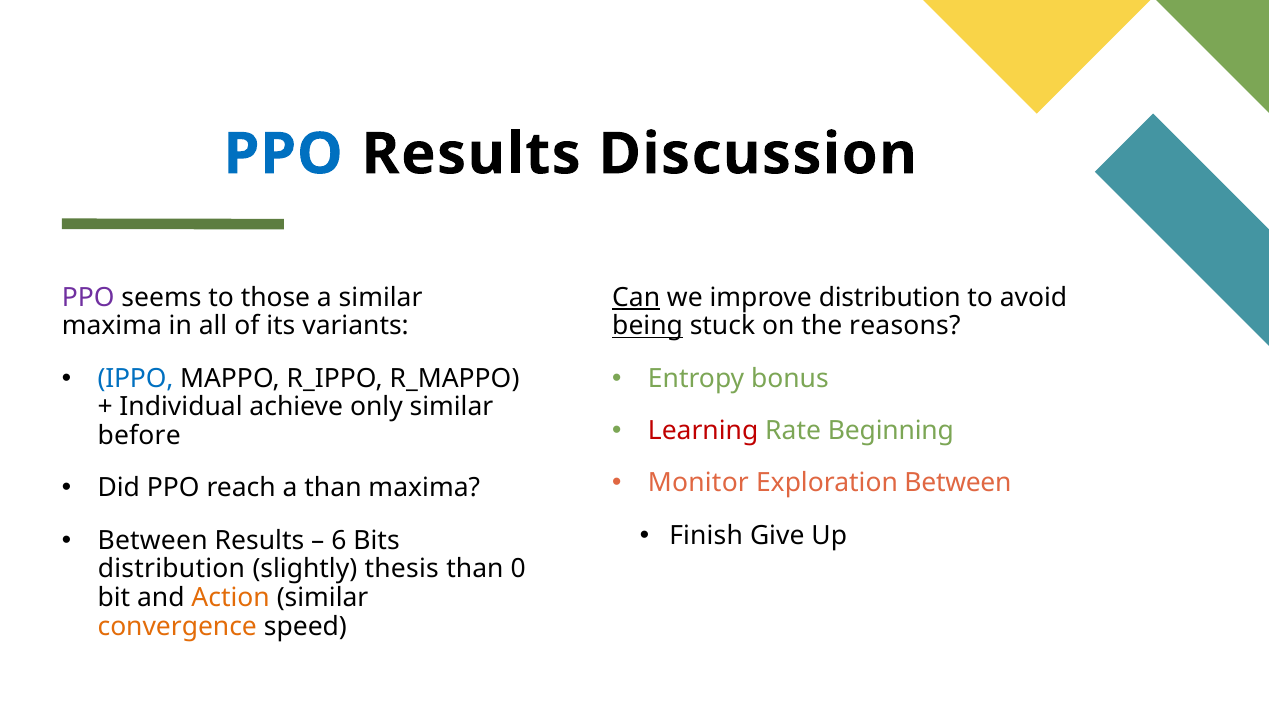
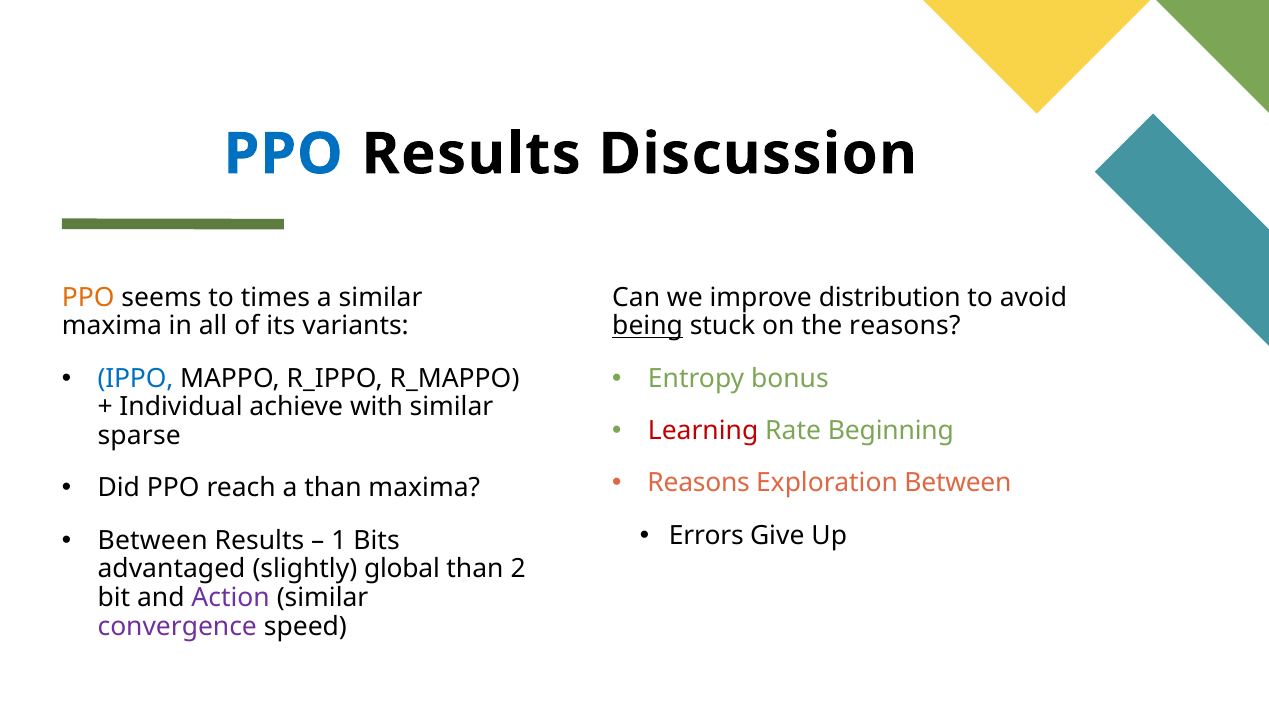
Can underline: present -> none (636, 297)
PPO colour: purple -> orange (88, 298)
those: those -> times (275, 298)
only: only -> with (377, 407)
before: before -> sparse (139, 436)
Monitor: Monitor -> Reasons (699, 483)
Finish: Finish -> Errors (706, 535)
6: 6 -> 1 (339, 540)
distribution: distribution -> advantaged (172, 569)
thesis: thesis -> global (402, 569)
0: 0 -> 2 (518, 569)
Action colour: orange -> purple (231, 598)
convergence colour: orange -> purple (177, 626)
